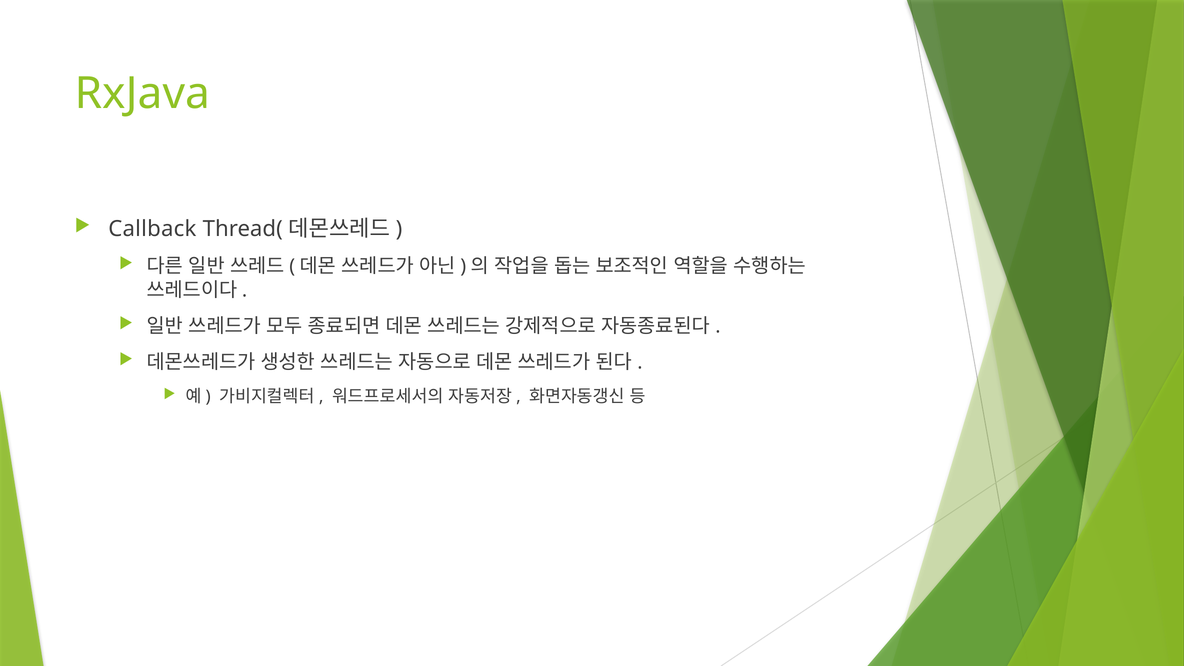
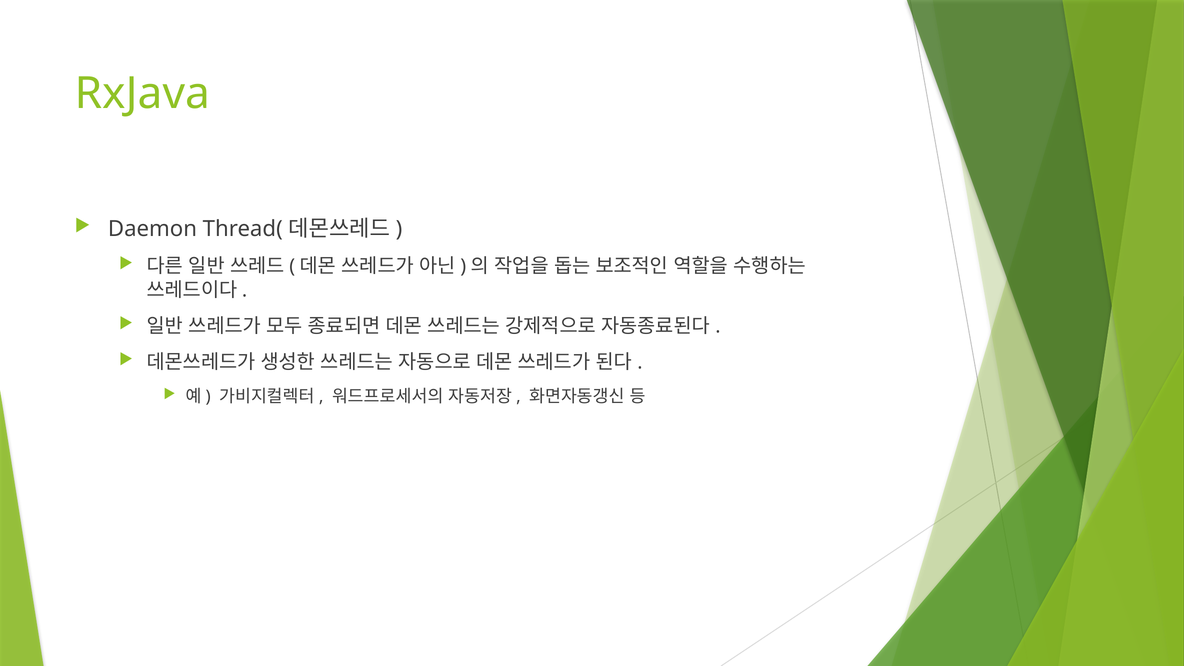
Callback: Callback -> Daemon (152, 229)
